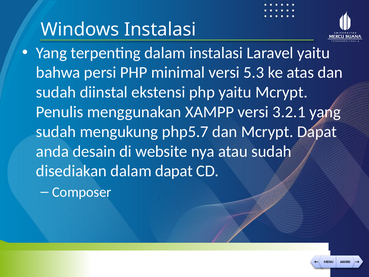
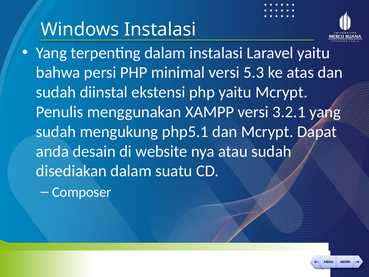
php5.7: php5.7 -> php5.1 (185, 132)
dalam dapat: dapat -> suatu (174, 171)
